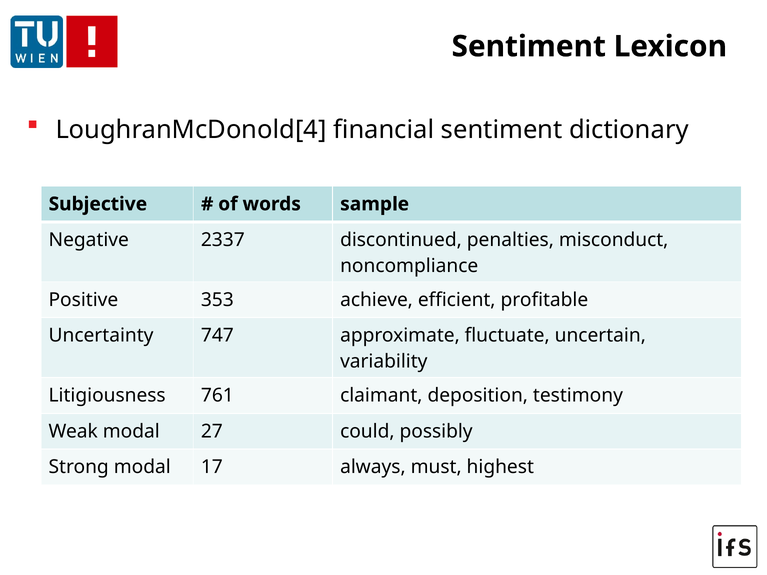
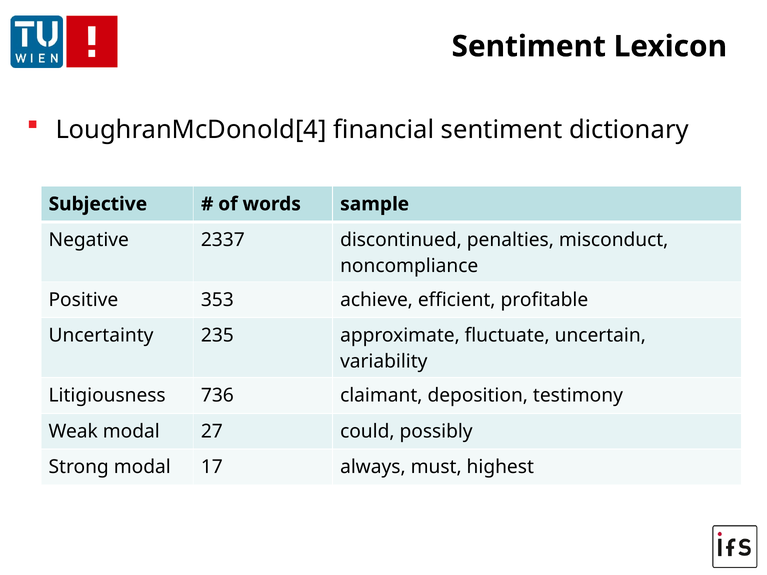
747: 747 -> 235 (217, 336)
761: 761 -> 736 (217, 396)
